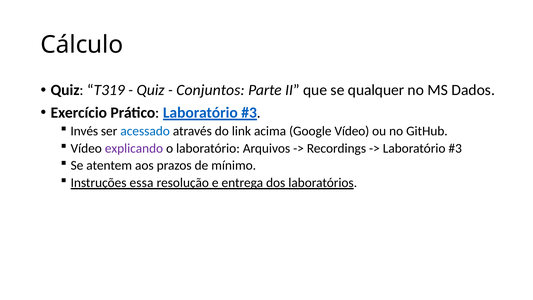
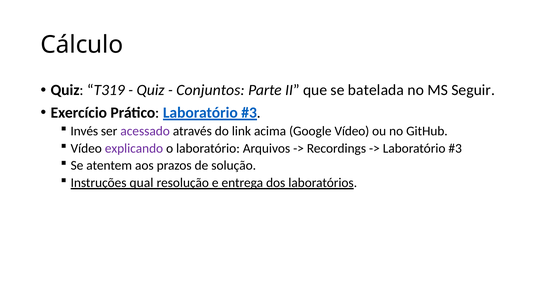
qualquer: qualquer -> batelada (376, 90)
Dados: Dados -> Seguir (473, 90)
acessado colour: blue -> purple (145, 131)
mínimo: mínimo -> solução (234, 165)
essa: essa -> qual (141, 183)
